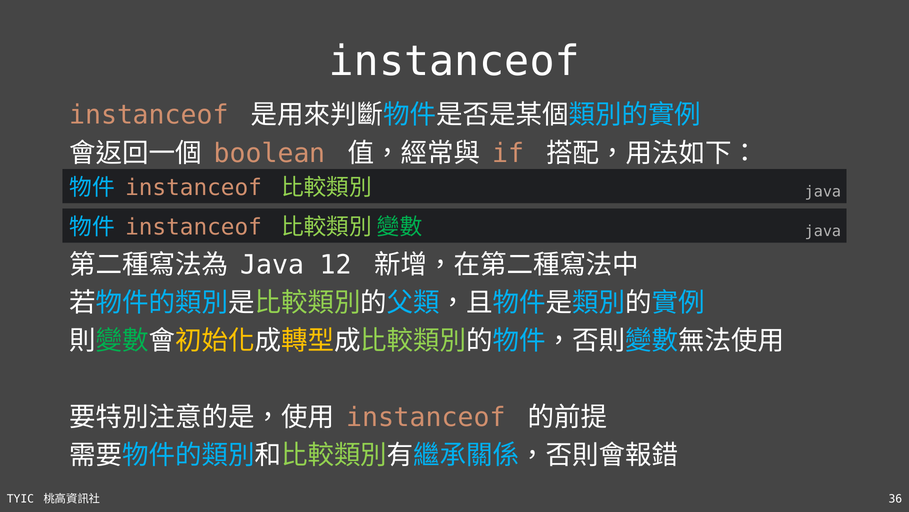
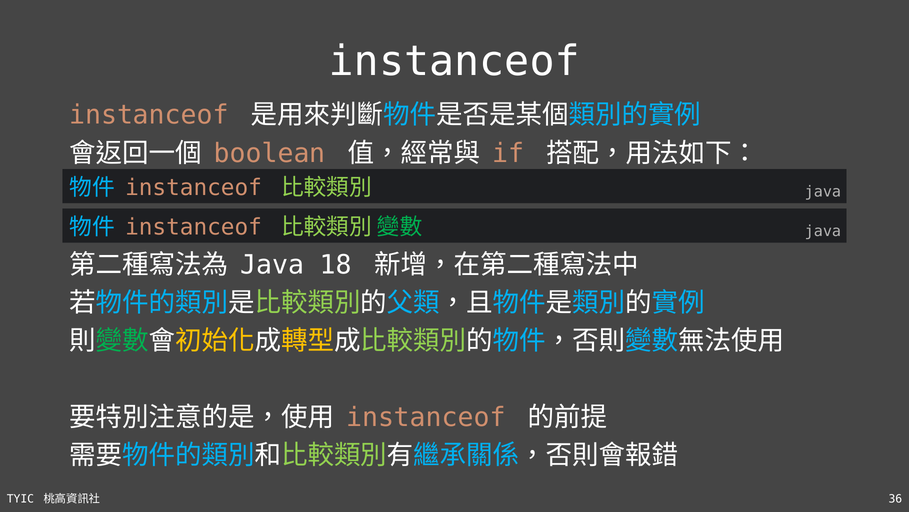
12: 12 -> 18 (336, 264)
